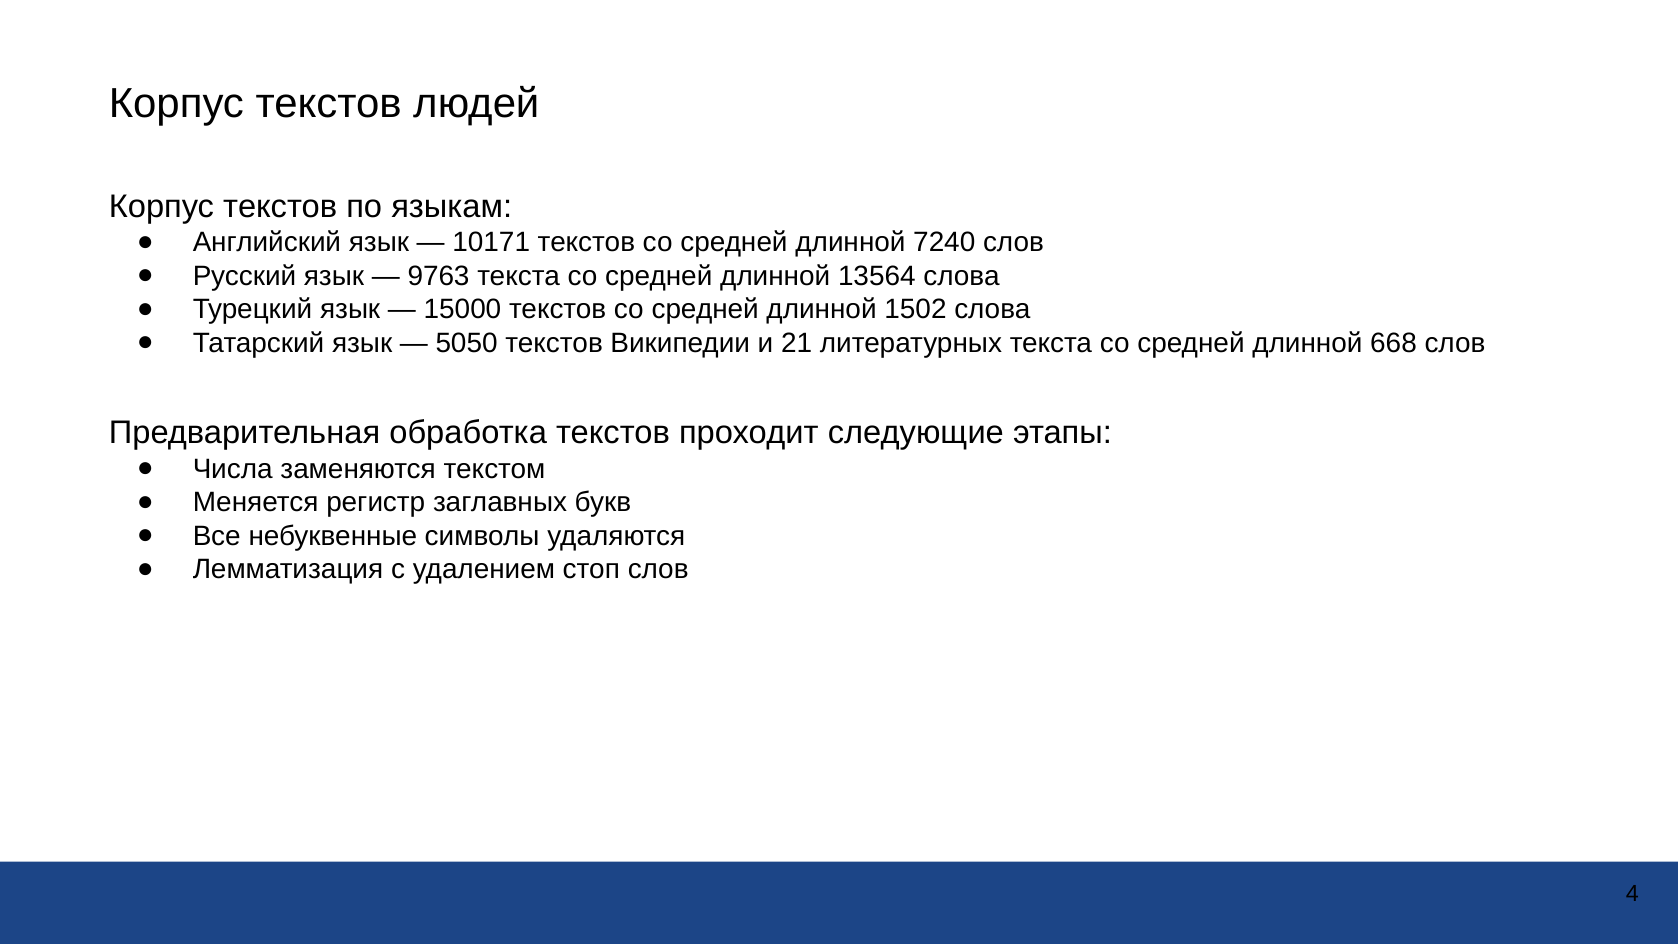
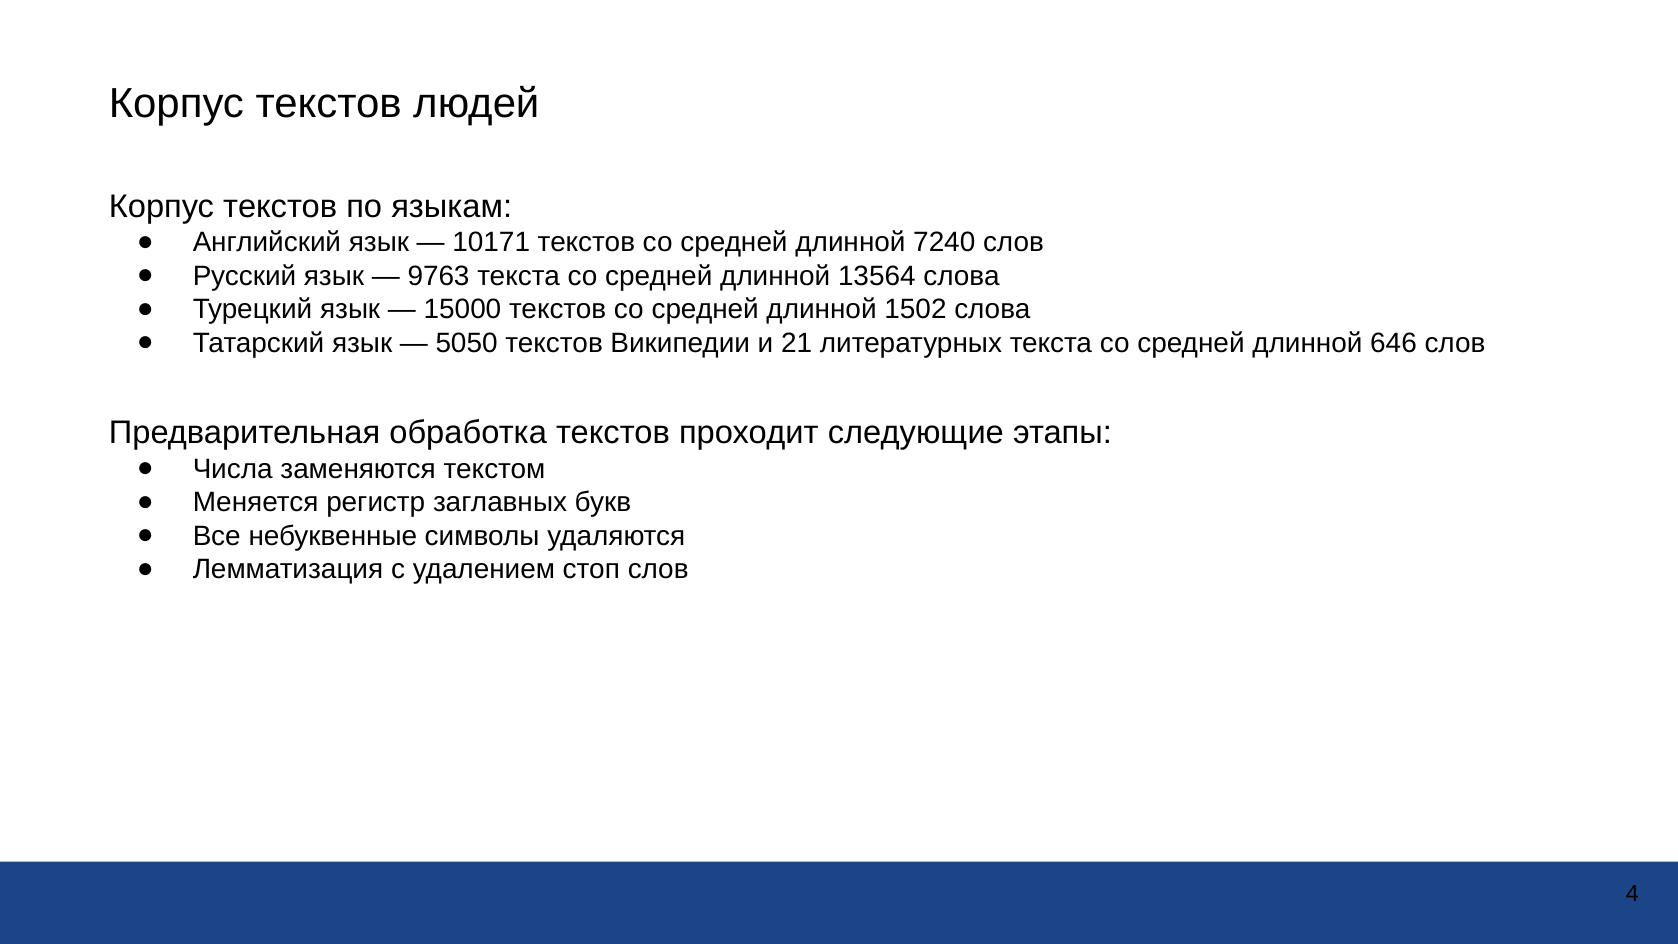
668: 668 -> 646 (1393, 343)
